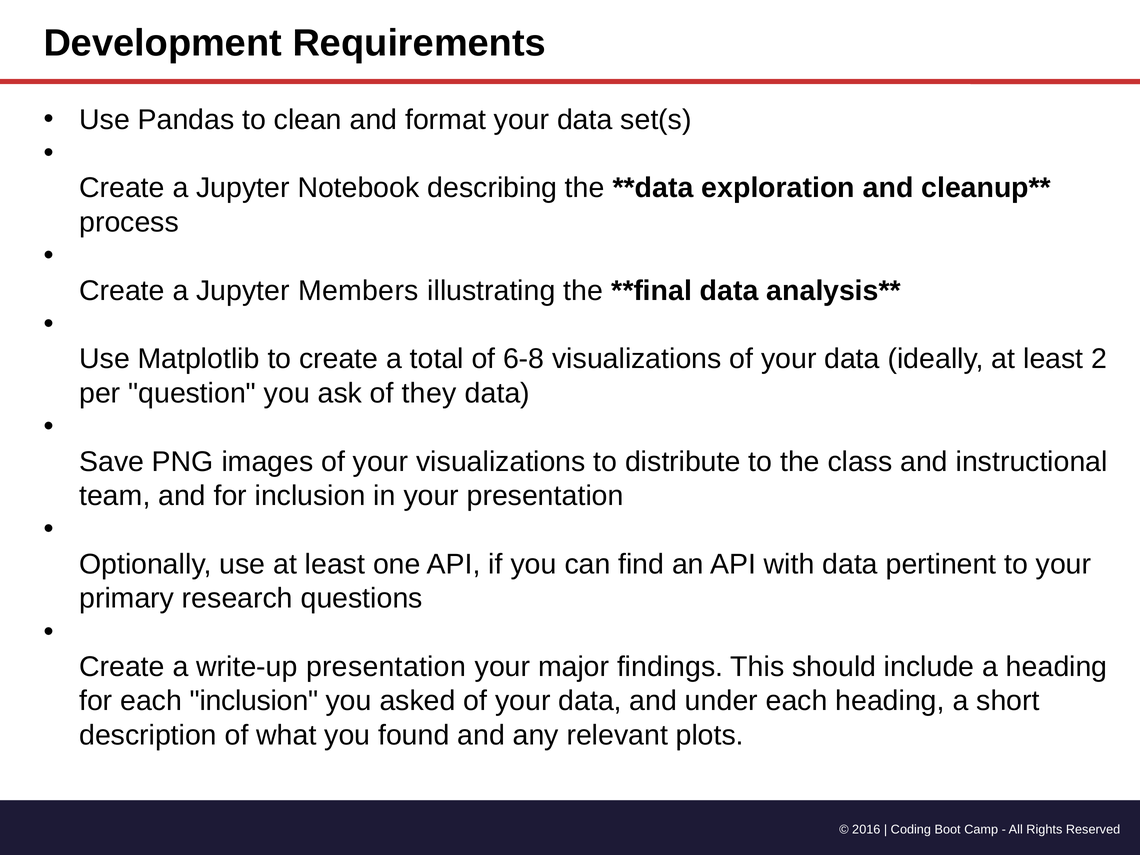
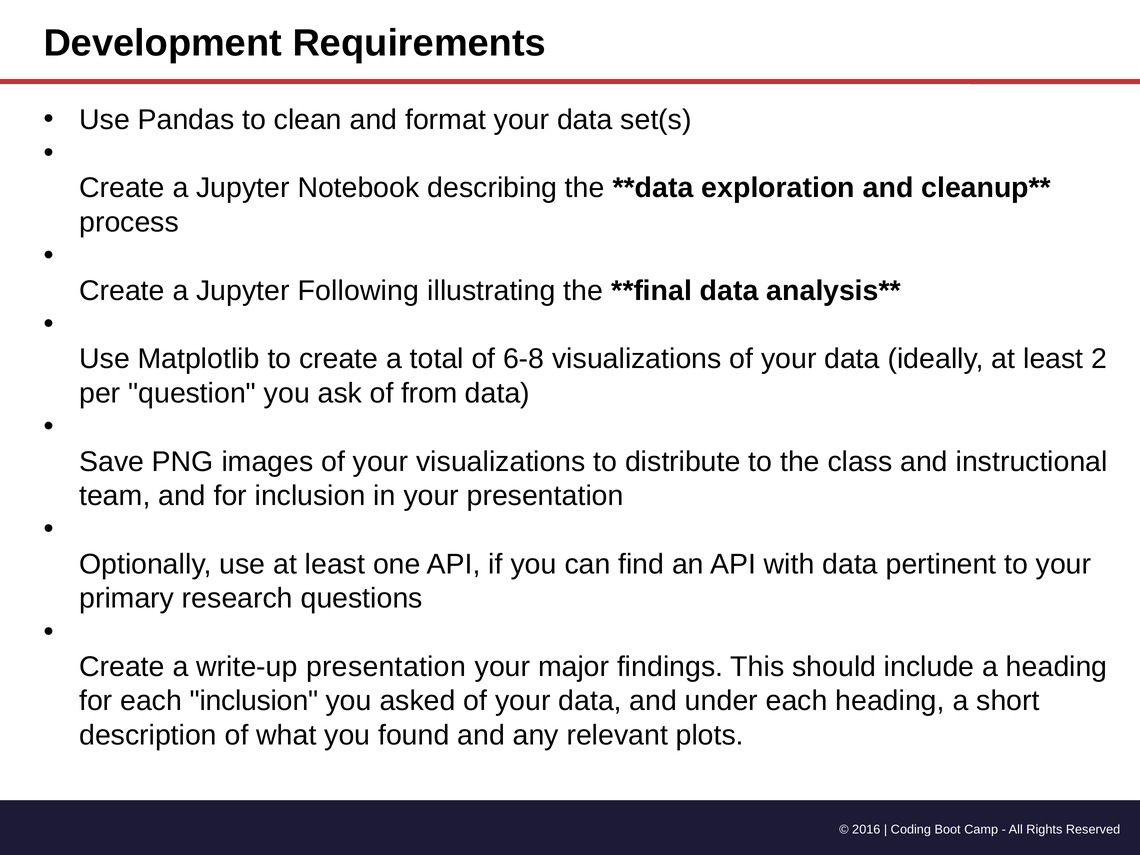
Members: Members -> Following (358, 291)
they: they -> from (429, 393)
